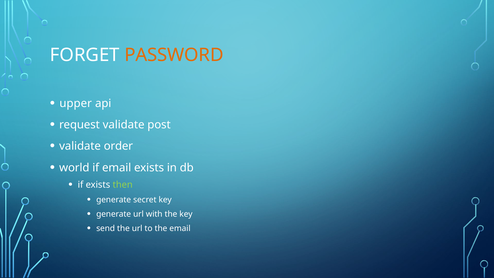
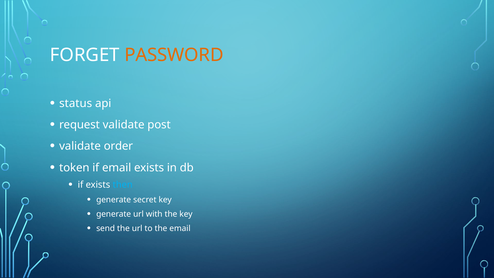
upper: upper -> status (76, 103)
world: world -> token (74, 168)
then colour: light green -> light blue (123, 185)
